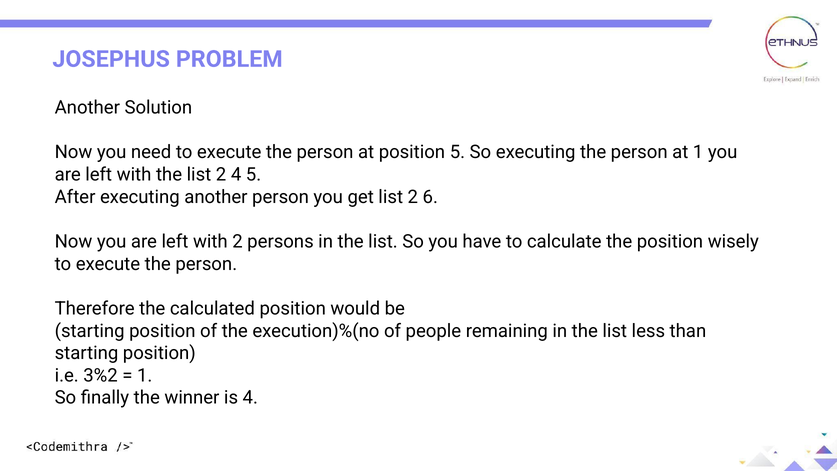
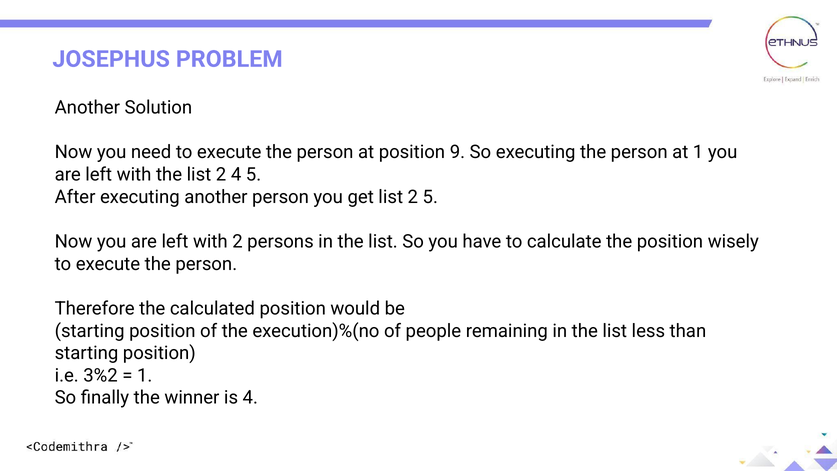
position 5: 5 -> 9 (457, 152)
2 6: 6 -> 5 (430, 197)
